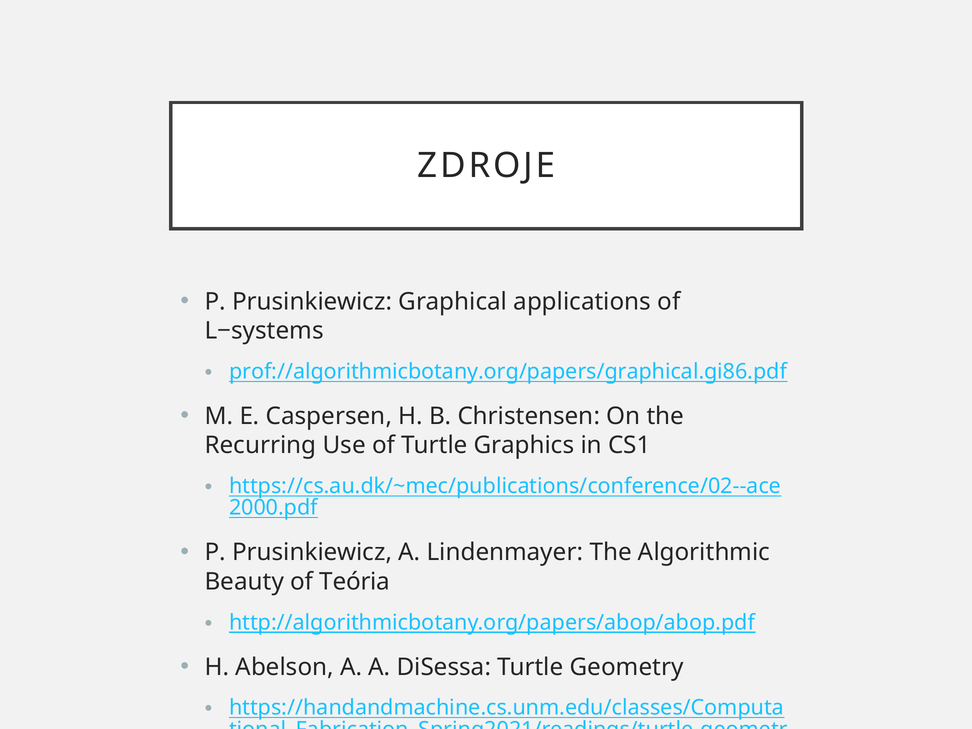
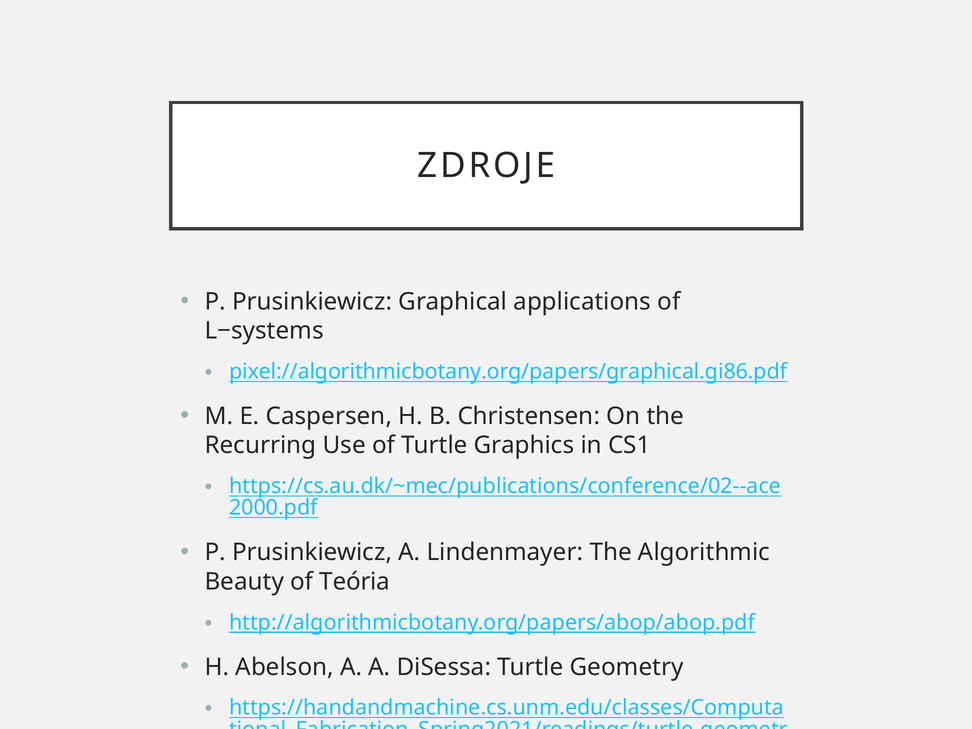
prof://algorithmicbotany.org/papers/graphical.gi86.pdf: prof://algorithmicbotany.org/papers/graphical.gi86.pdf -> pixel://algorithmicbotany.org/papers/graphical.gi86.pdf (508, 372)
